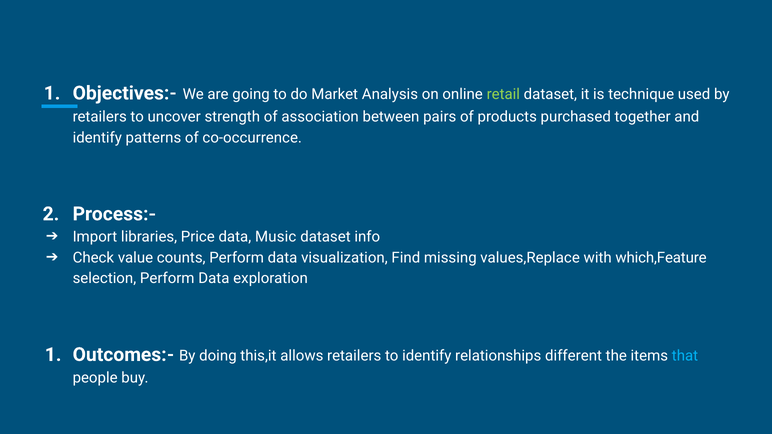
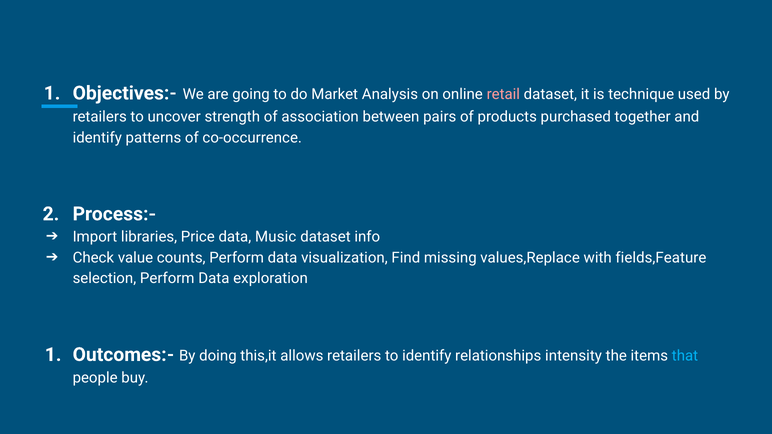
retail colour: light green -> pink (503, 95)
which,Feature: which,Feature -> fields,Feature (661, 258)
different: different -> intensity (574, 356)
